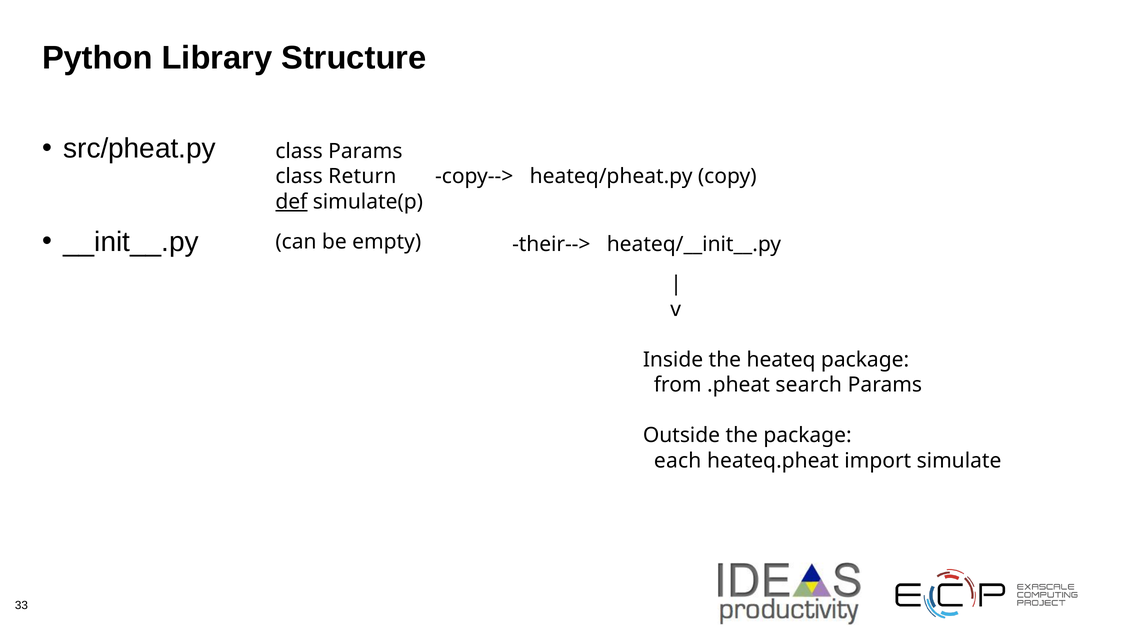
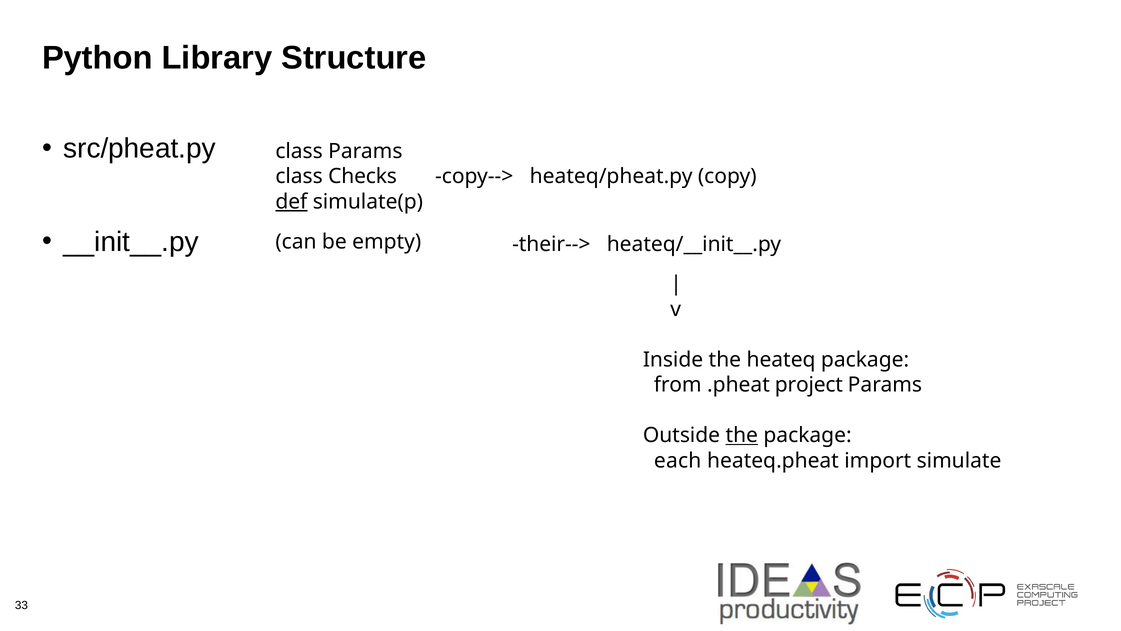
Return: Return -> Checks (363, 176)
search: search -> project (809, 385)
the underline: none -> present (742, 435)
